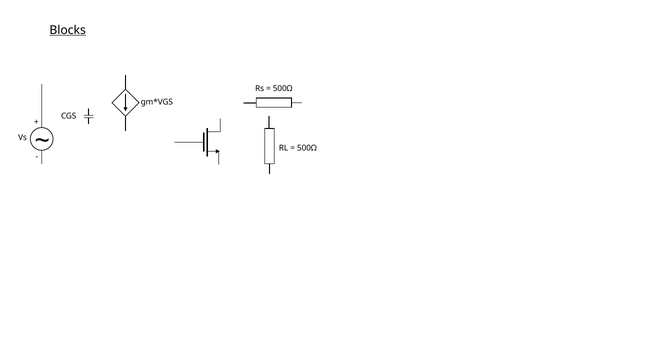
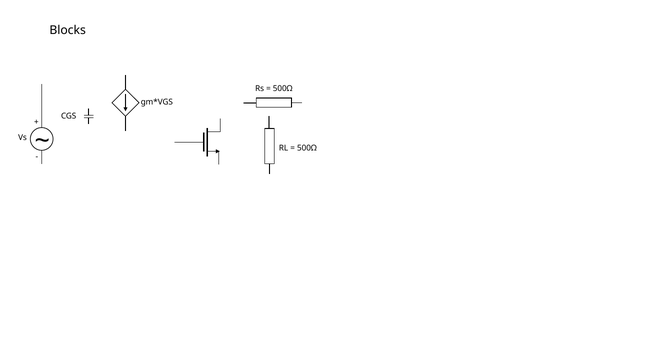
Blocks underline: present -> none (68, 30)
